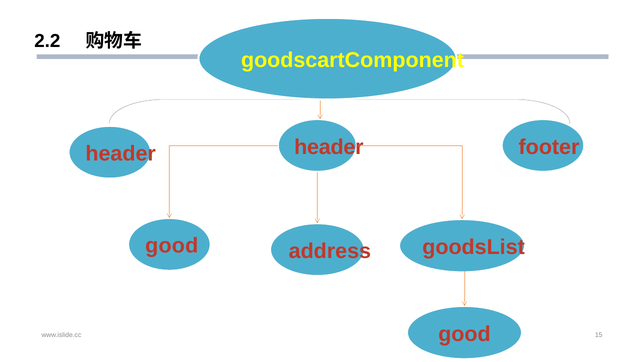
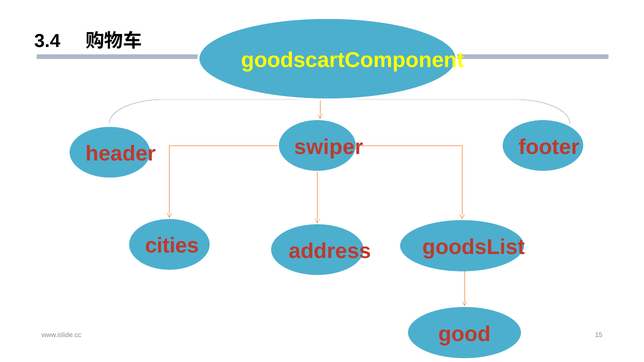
2.2: 2.2 -> 3.4 (47, 41)
header: header -> swiper (329, 147)
good: good -> cities (172, 246)
